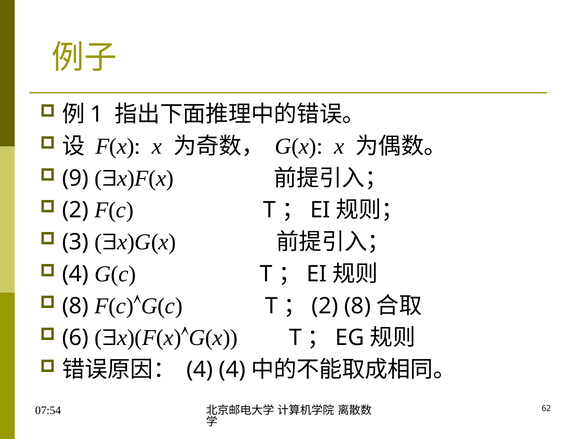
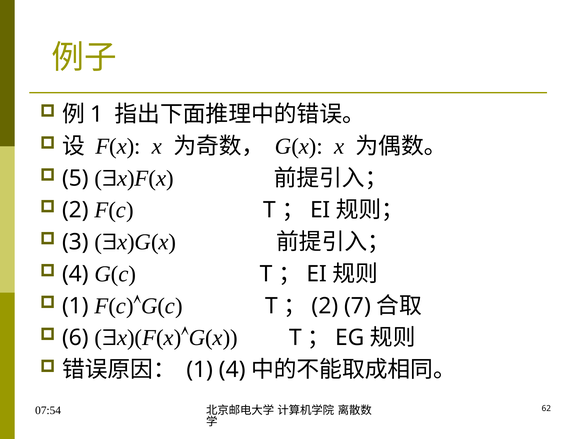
9: 9 -> 5 (75, 178)
8: 8 -> 1 (75, 306)
2 8: 8 -> 7 (358, 306)
4: 4 -> 1 (200, 370)
